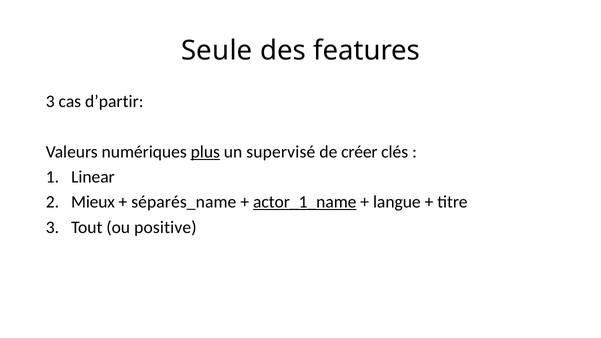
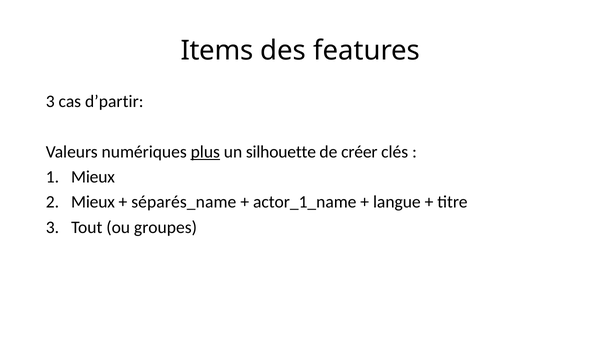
Seule: Seule -> Items (217, 50)
supervisé: supervisé -> silhouette (281, 152)
Linear: Linear -> Mieux (93, 177)
actor_1_name underline: present -> none (305, 202)
positive: positive -> groupes (165, 227)
